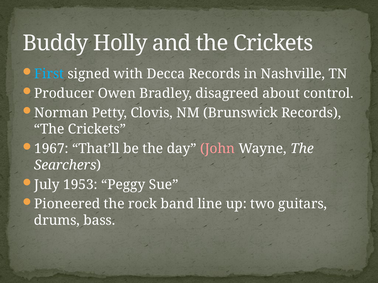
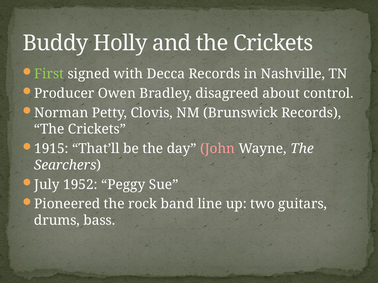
First colour: light blue -> light green (49, 74)
1967: 1967 -> 1915 (51, 149)
1953: 1953 -> 1952 (80, 185)
